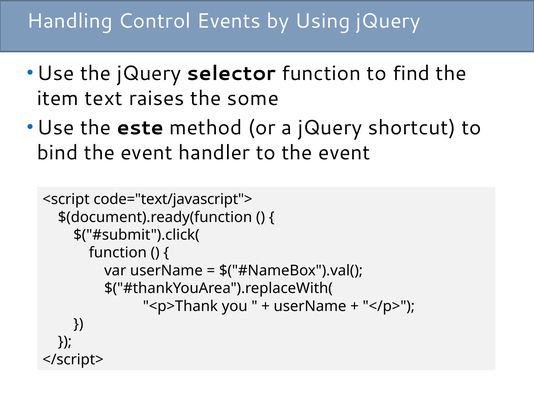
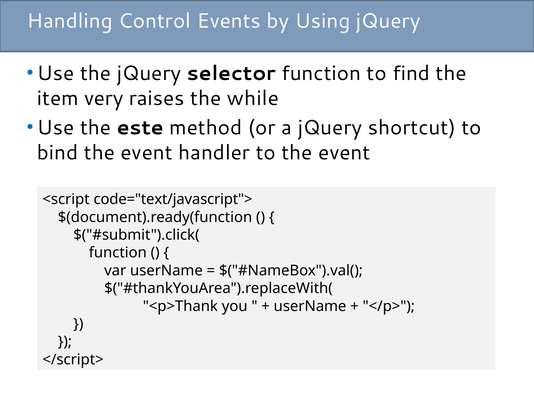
text: text -> very (104, 98)
some: some -> while (253, 98)
